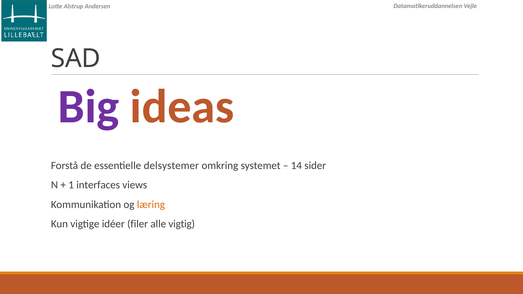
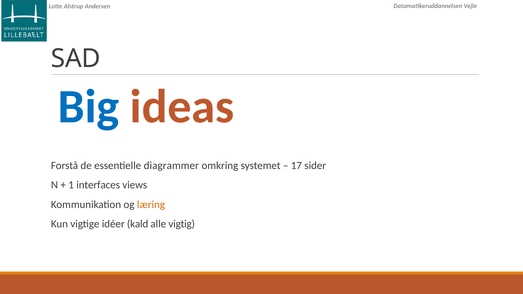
Big colour: purple -> blue (88, 107)
delsystemer: delsystemer -> diagrammer (171, 166)
14: 14 -> 17 (296, 166)
filer: filer -> kald (138, 224)
